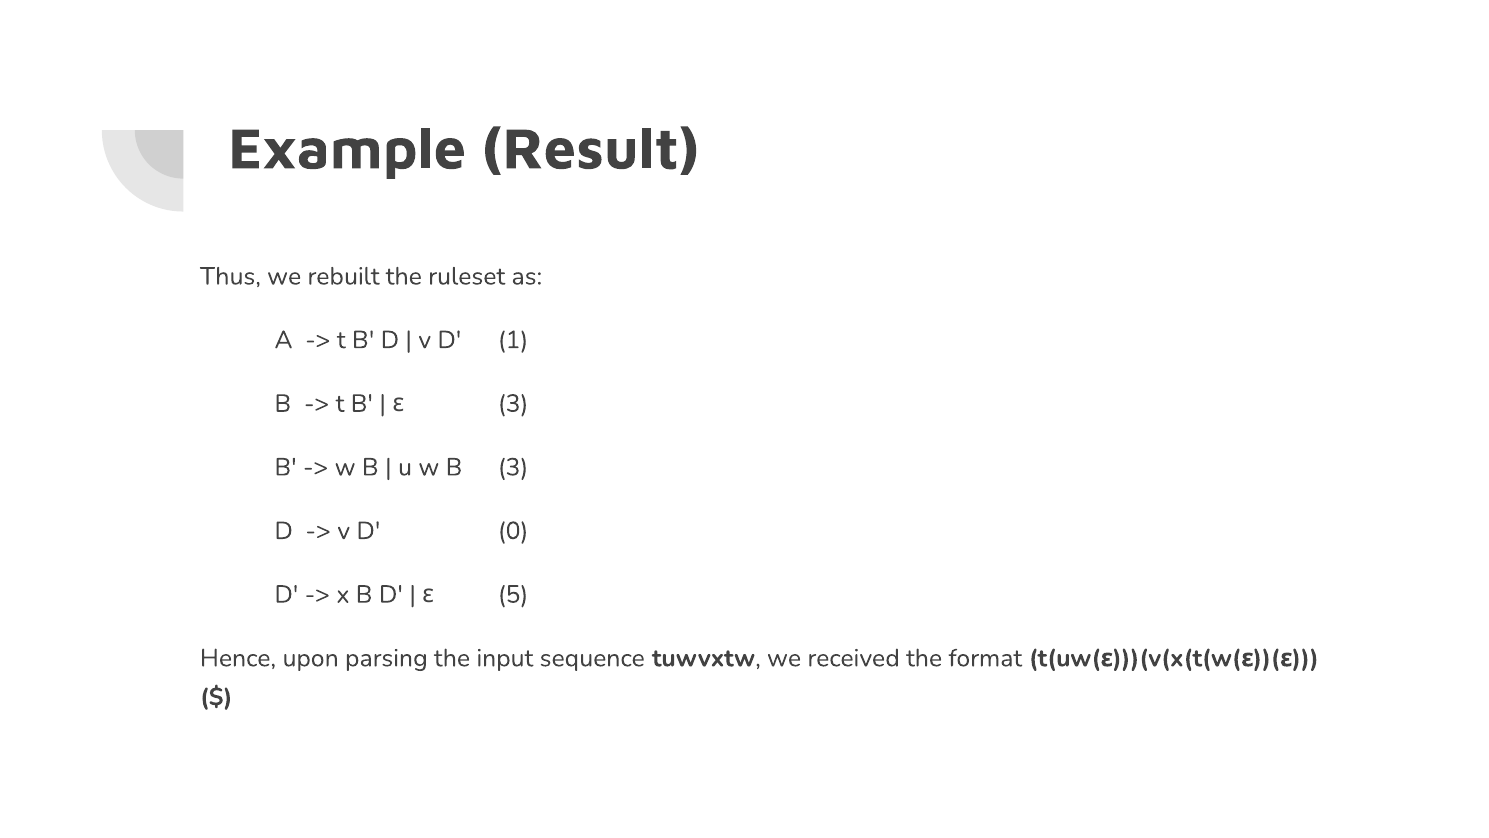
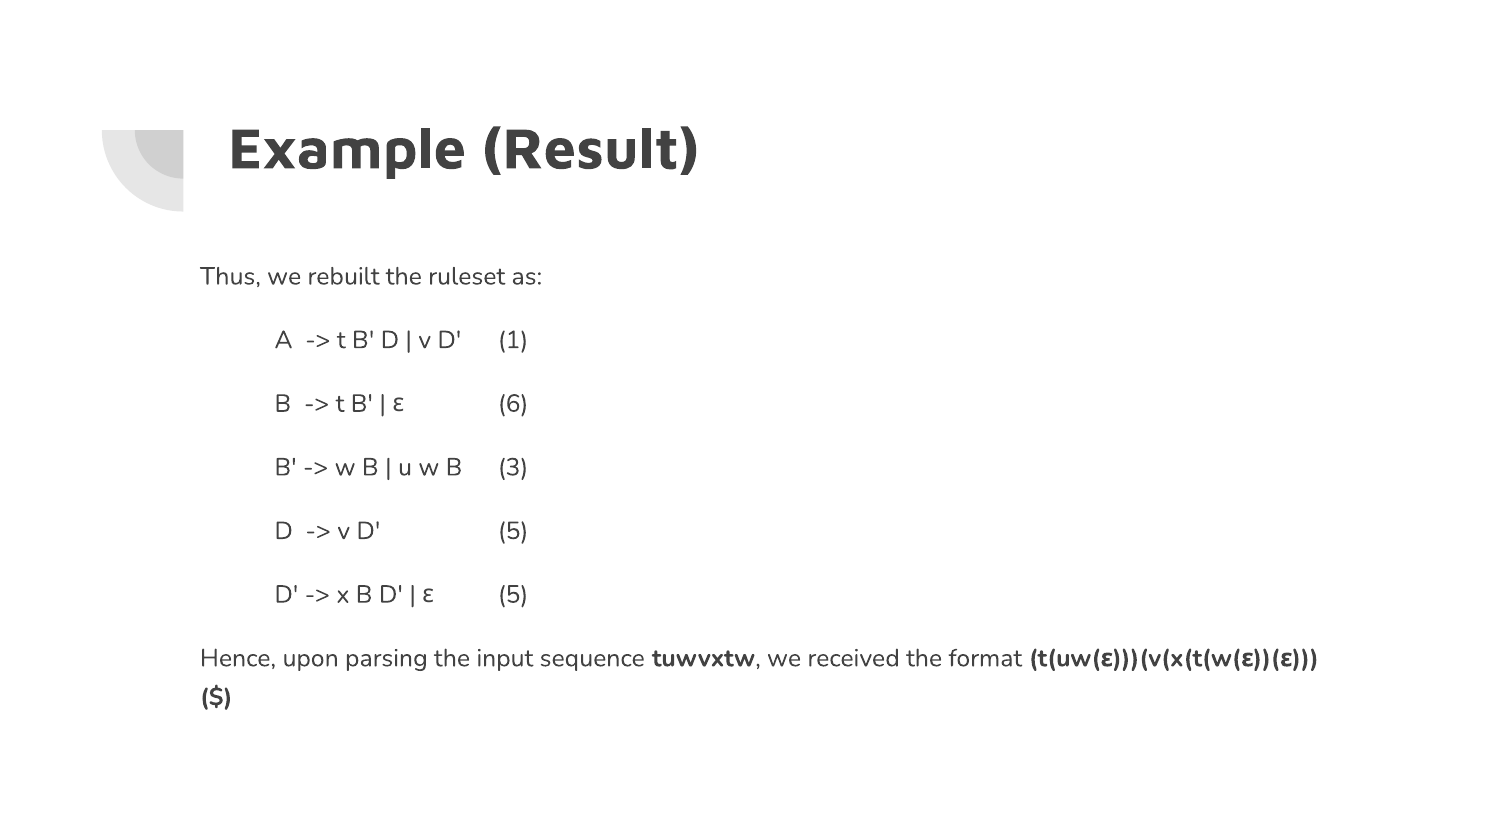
ε 3: 3 -> 6 (513, 403)
D 0: 0 -> 5 (513, 531)
